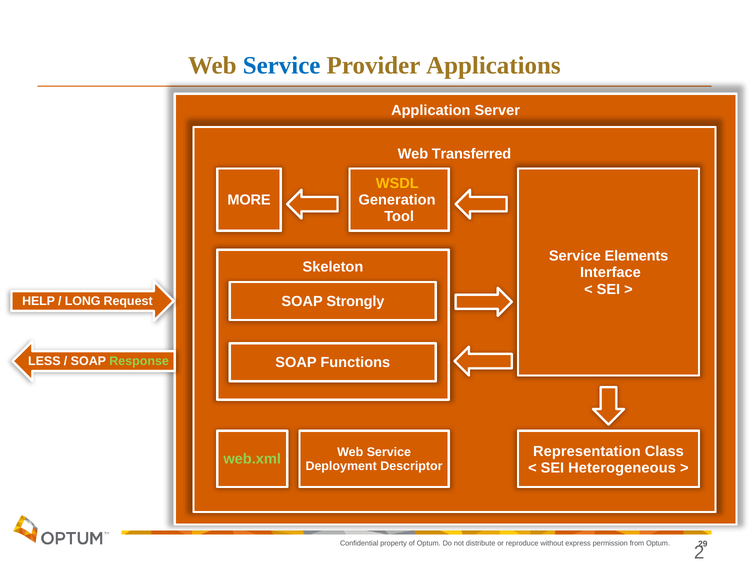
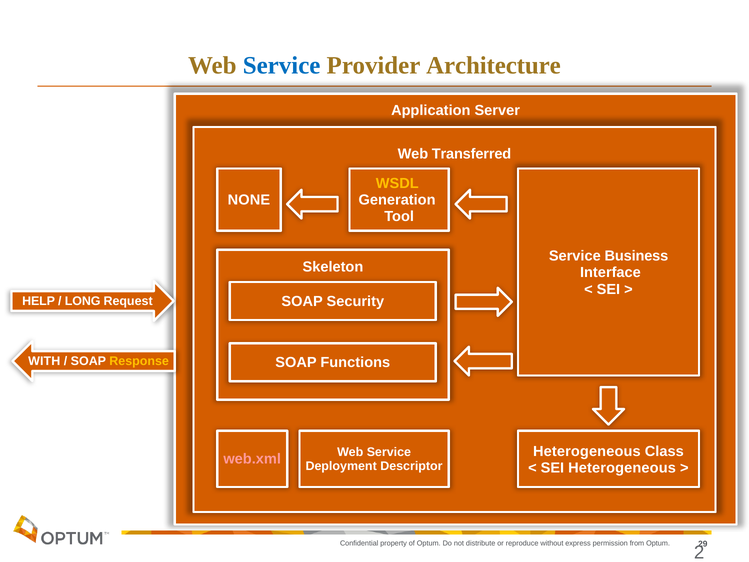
Applications: Applications -> Architecture (493, 65)
MORE: MORE -> NONE (249, 200)
Elements: Elements -> Business (636, 256)
Strongly: Strongly -> Security (355, 301)
LESS: LESS -> WITH (44, 361)
Response colour: light green -> yellow (139, 361)
Representation: Representation -> Heterogeneous (587, 451)
web.xml colour: light green -> pink (252, 459)
